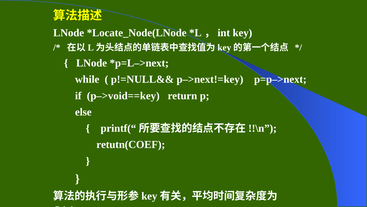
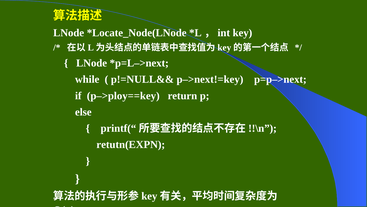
p–>void==key: p–>void==key -> p–>ploy==key (123, 95)
retutn(COEF: retutn(COEF -> retutn(EXPN (131, 144)
